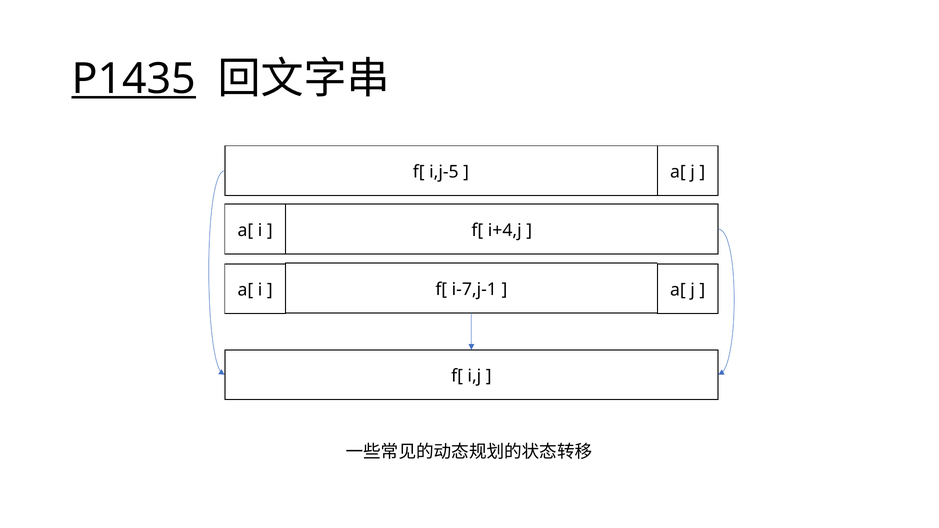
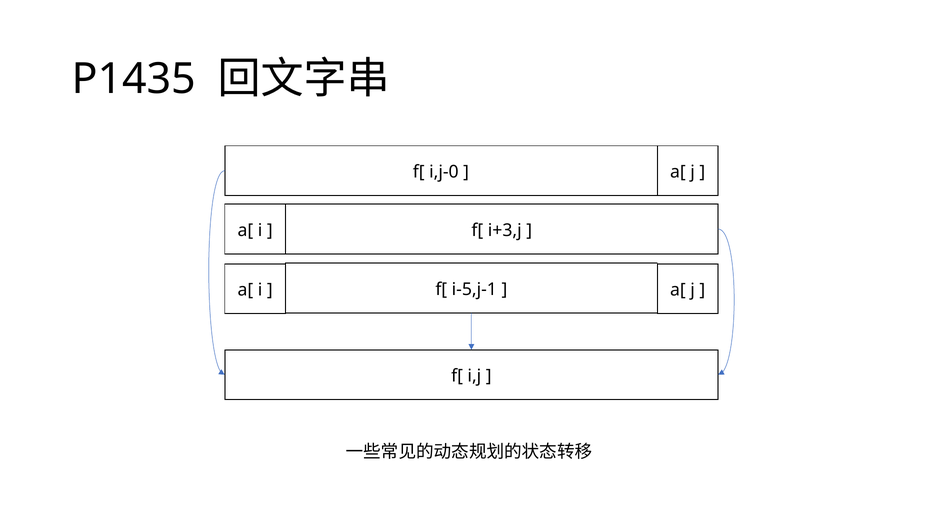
P1435 underline: present -> none (134, 79)
i,j-5: i,j-5 -> i,j-0 (444, 172)
i+4,j: i+4,j -> i+3,j (505, 230)
i-7,j-1: i-7,j-1 -> i-5,j-1 (474, 289)
